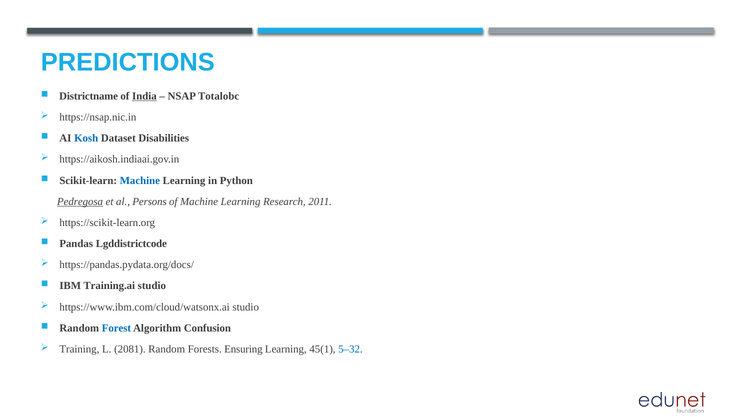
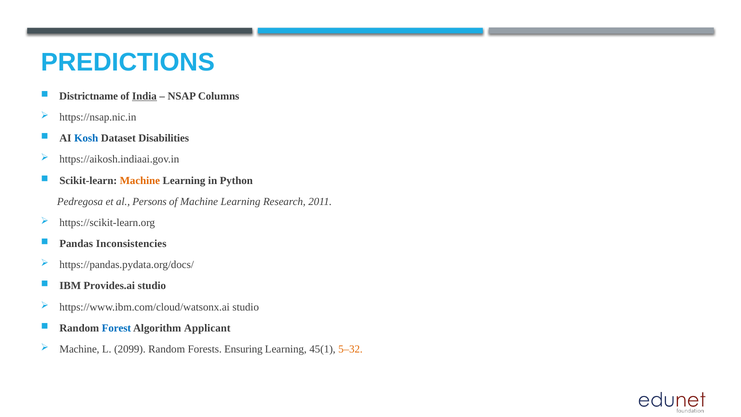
Totalobc: Totalobc -> Columns (219, 96)
Machine colour: blue -> orange (140, 180)
Pedregosa underline: present -> none (80, 201)
Lgddistrictcode: Lgddistrictcode -> Inconsistencies (131, 244)
Training.ai: Training.ai -> Provides.ai (109, 286)
Confusion: Confusion -> Applicant (207, 328)
Training: Training -> Machine (79, 349)
2081: 2081 -> 2099 (130, 349)
5–32 colour: blue -> orange (350, 349)
